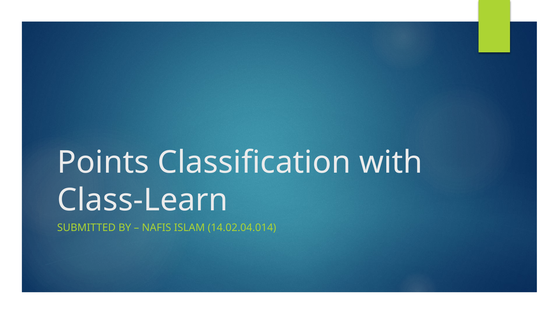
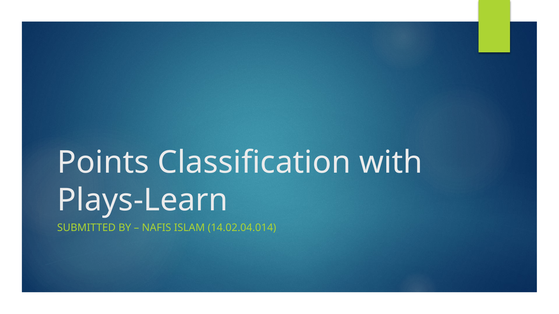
Class-Learn: Class-Learn -> Plays-Learn (143, 200)
